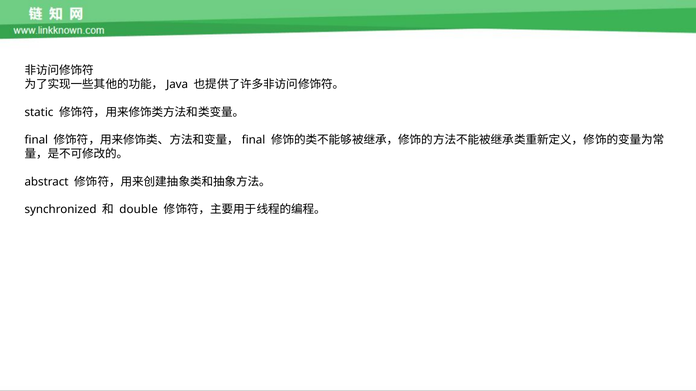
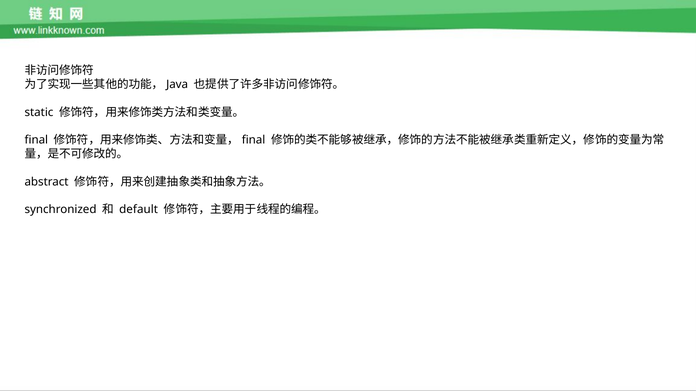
double: double -> default (139, 210)
